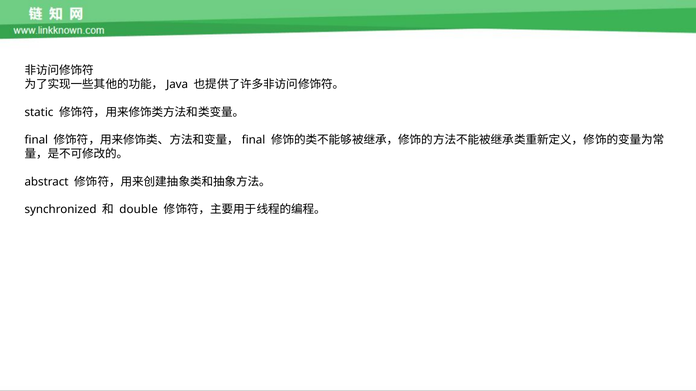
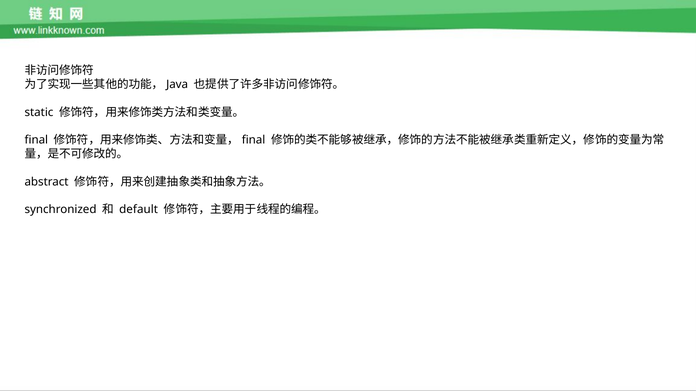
double: double -> default (139, 210)
